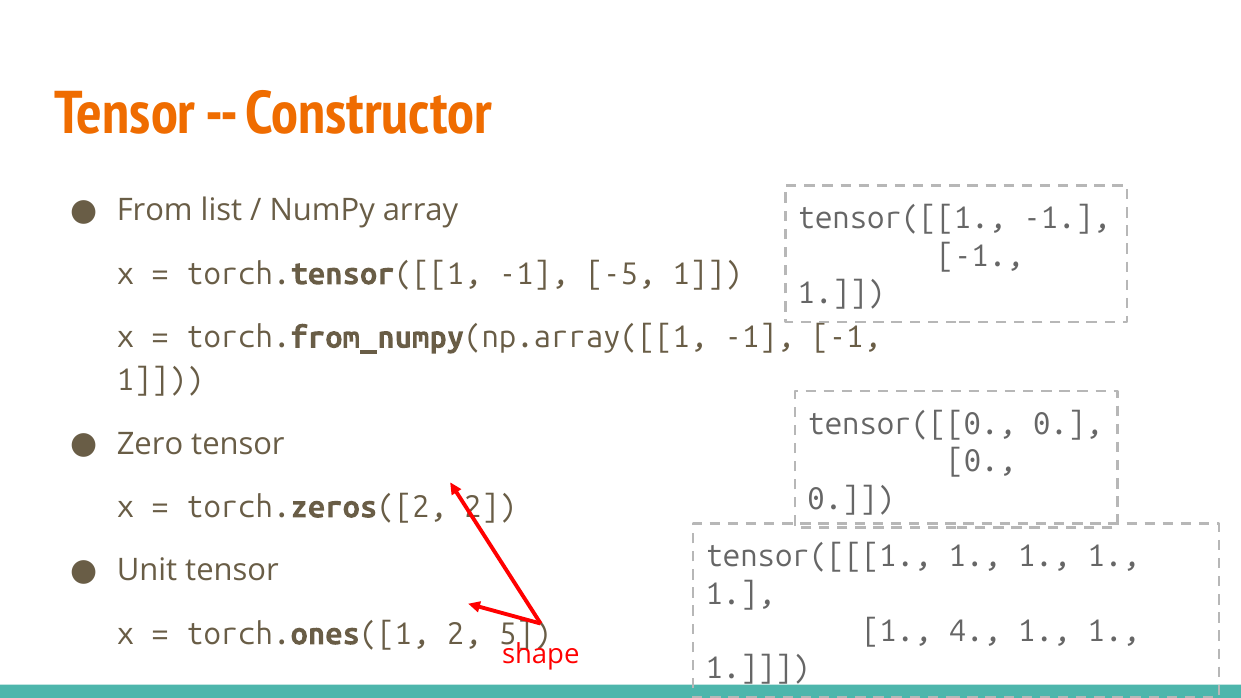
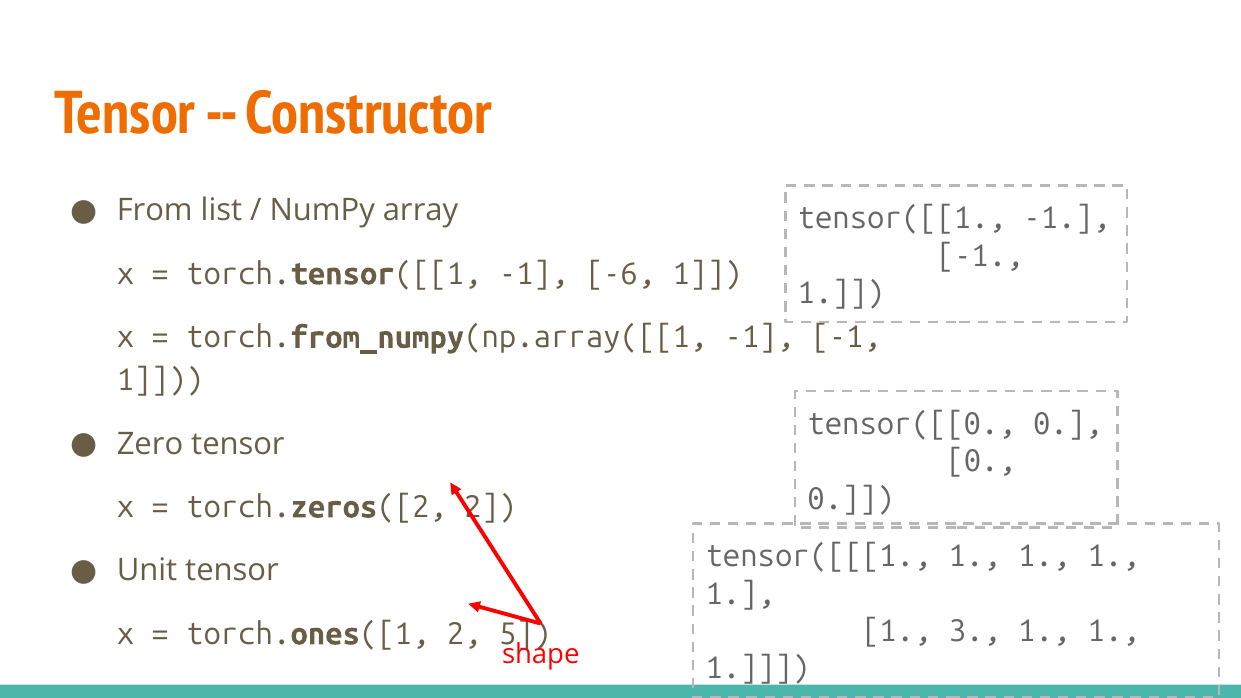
-5: -5 -> -6 (620, 274)
4: 4 -> 3 (975, 631)
